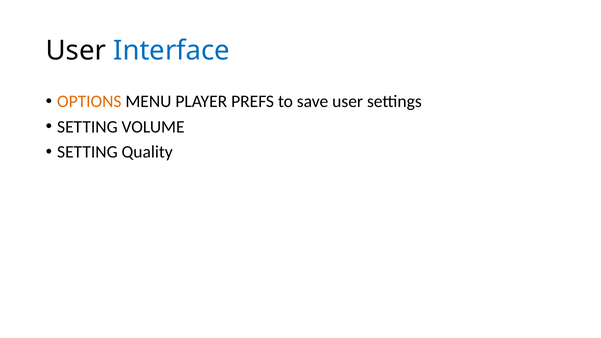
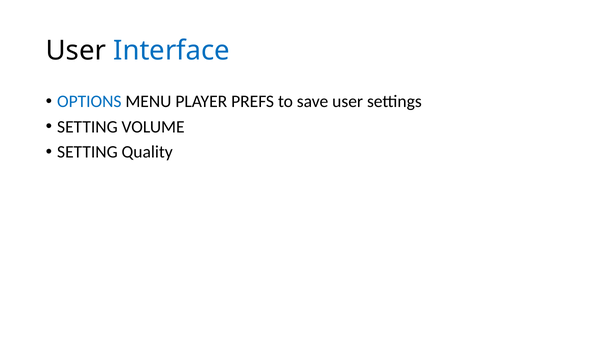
OPTIONS colour: orange -> blue (89, 102)
